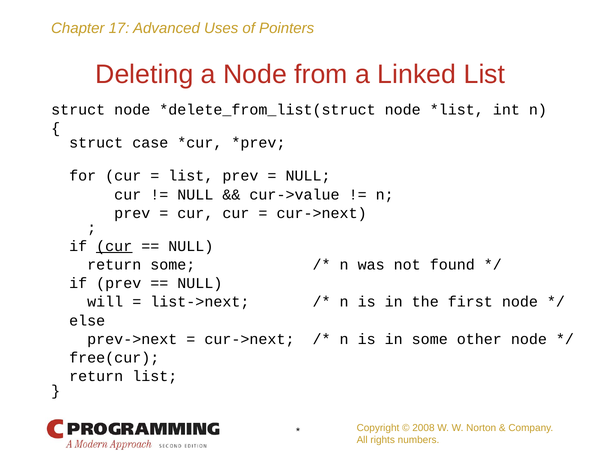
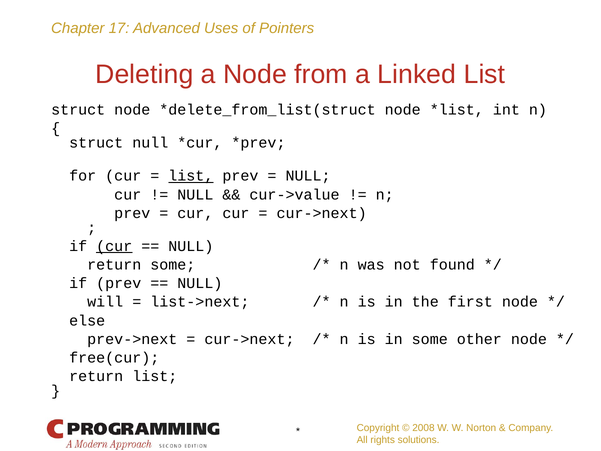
struct case: case -> null (150, 143)
list underline: none -> present (191, 176)
numbers: numbers -> solutions (419, 440)
